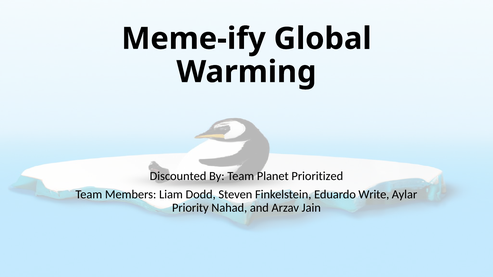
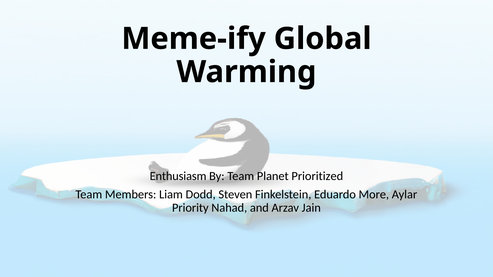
Discounted: Discounted -> Enthusiasm (178, 176)
Write: Write -> More (374, 195)
